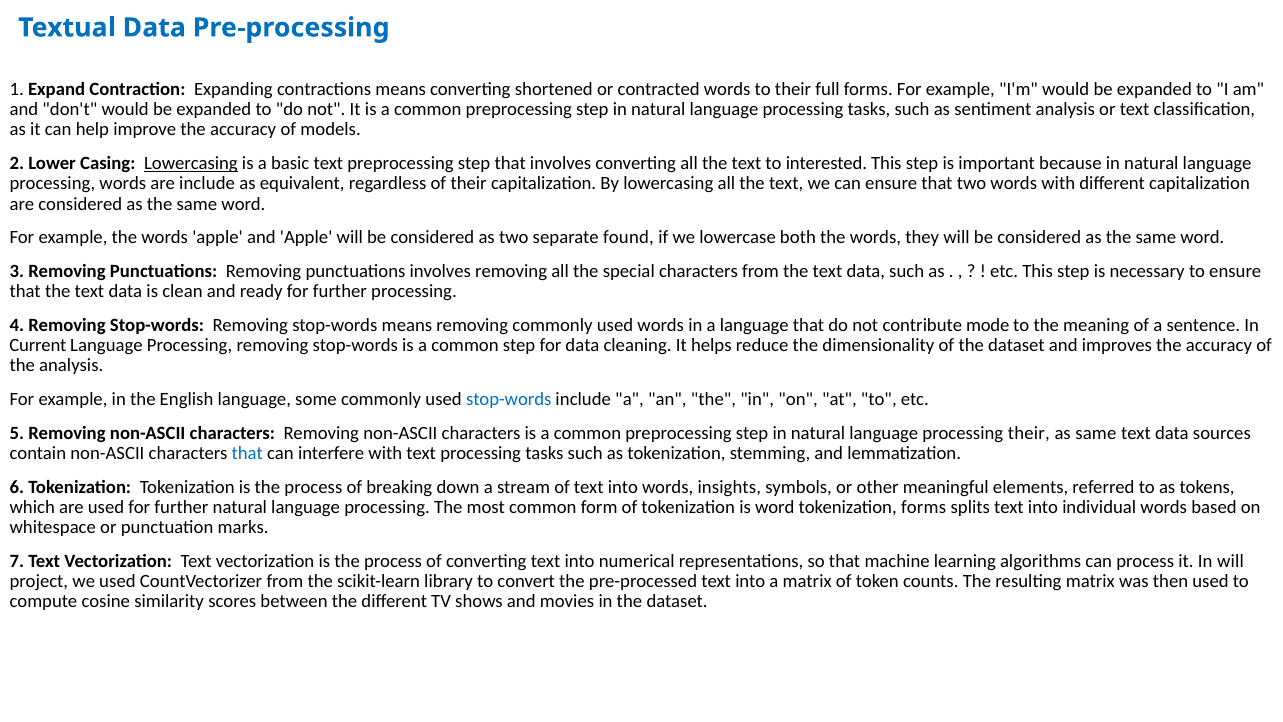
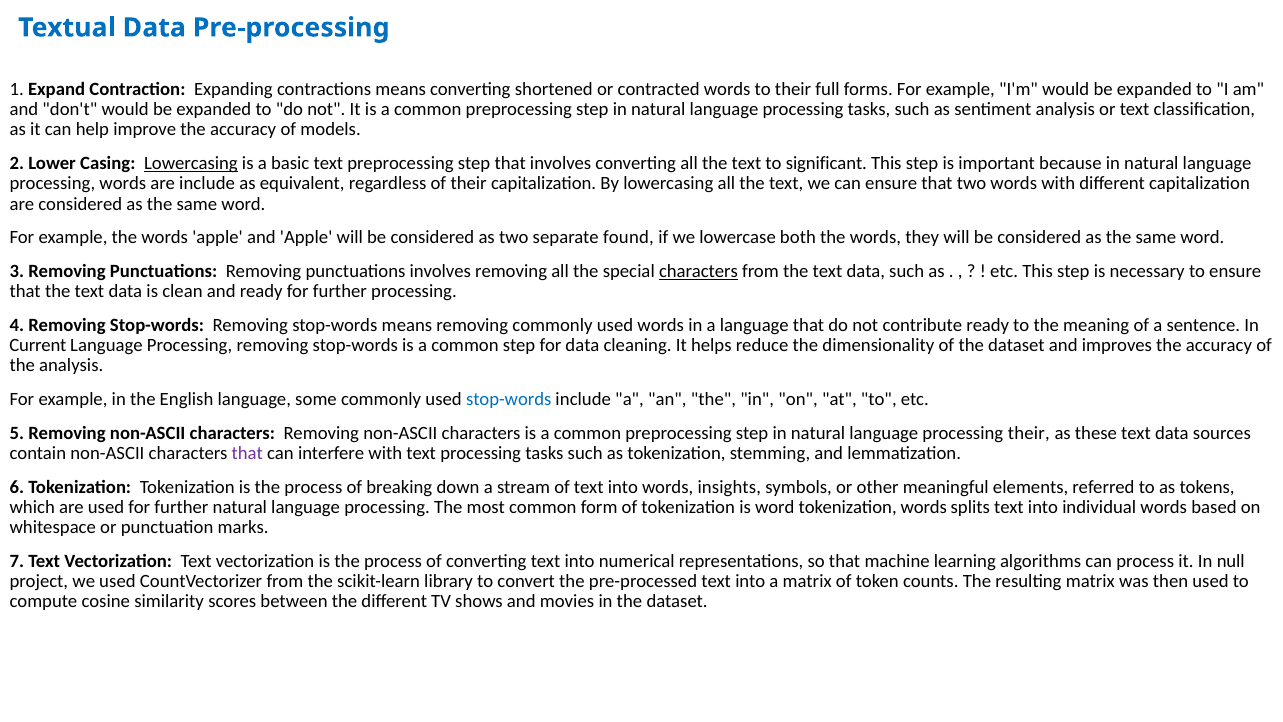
interested: interested -> significant (826, 163)
characters underline: none -> present (698, 271)
contribute mode: mode -> ready (988, 325)
as same: same -> these (1096, 433)
that colour: blue -> purple (247, 453)
tokenization forms: forms -> words (924, 507)
In will: will -> null (1231, 561)
